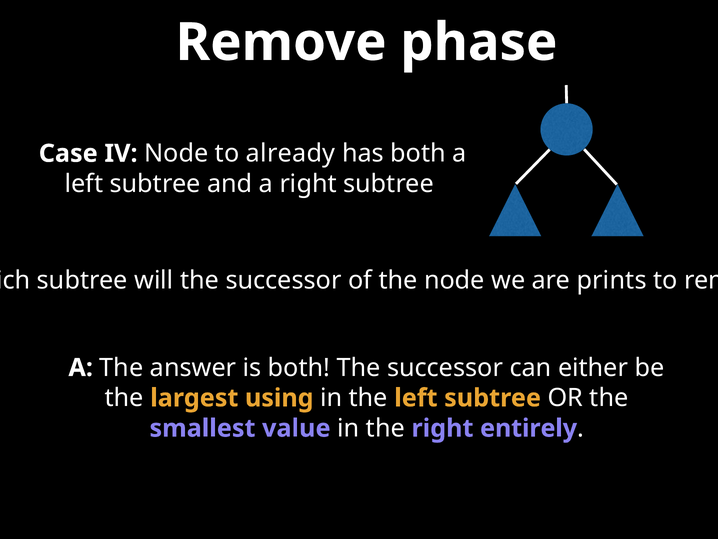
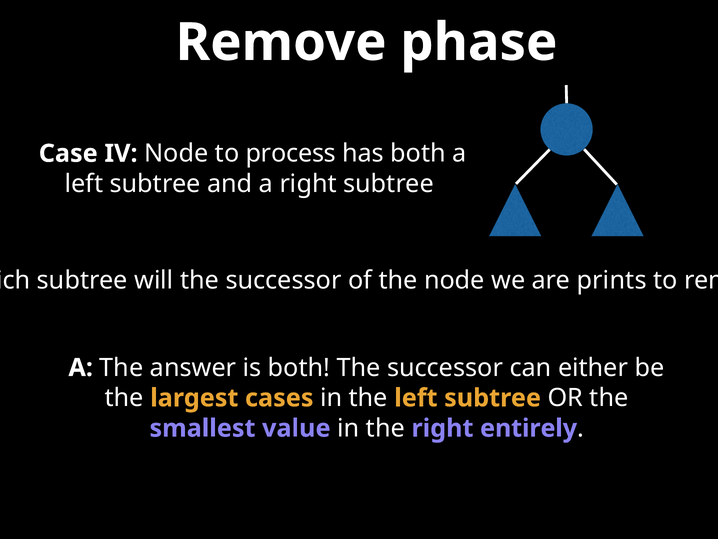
already: already -> process (291, 153)
using: using -> cases (279, 398)
